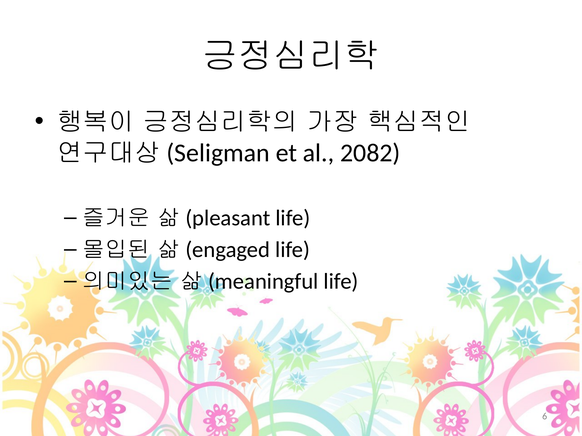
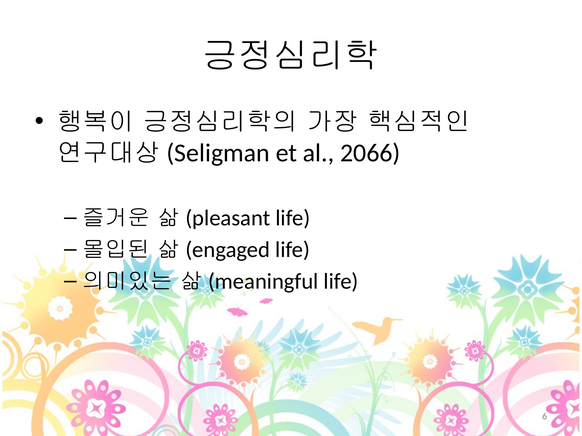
2082: 2082 -> 2066 (370, 153)
